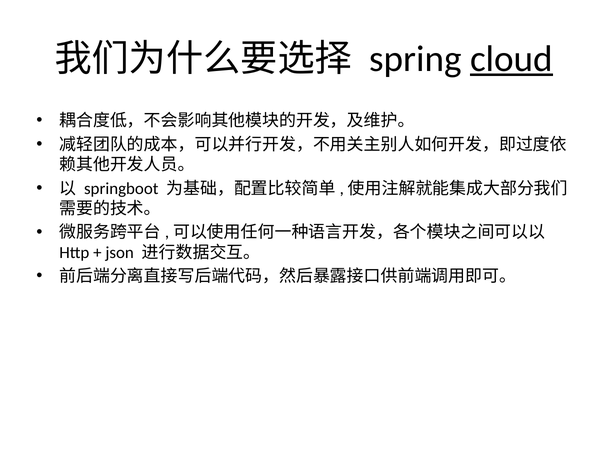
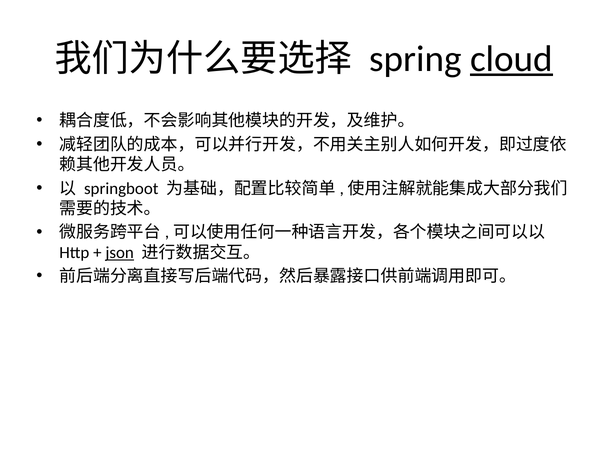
json underline: none -> present (120, 253)
